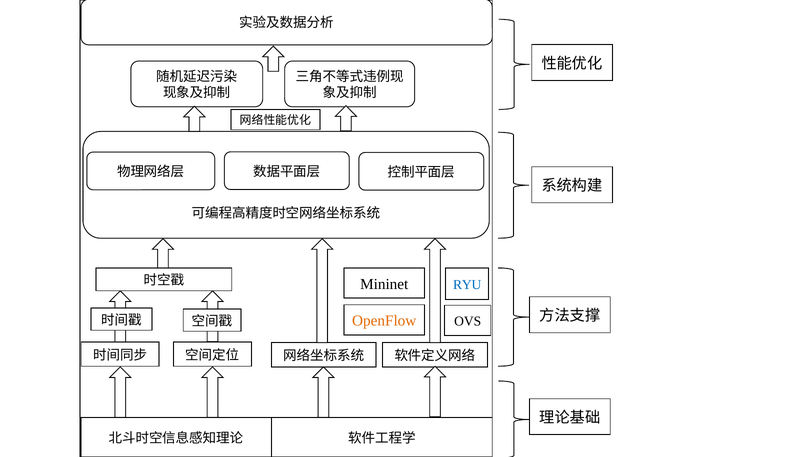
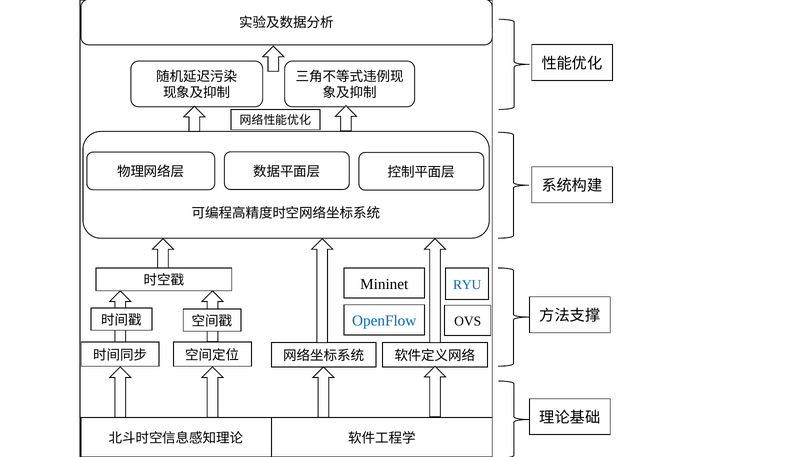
OpenFlow colour: orange -> blue (384, 321)
